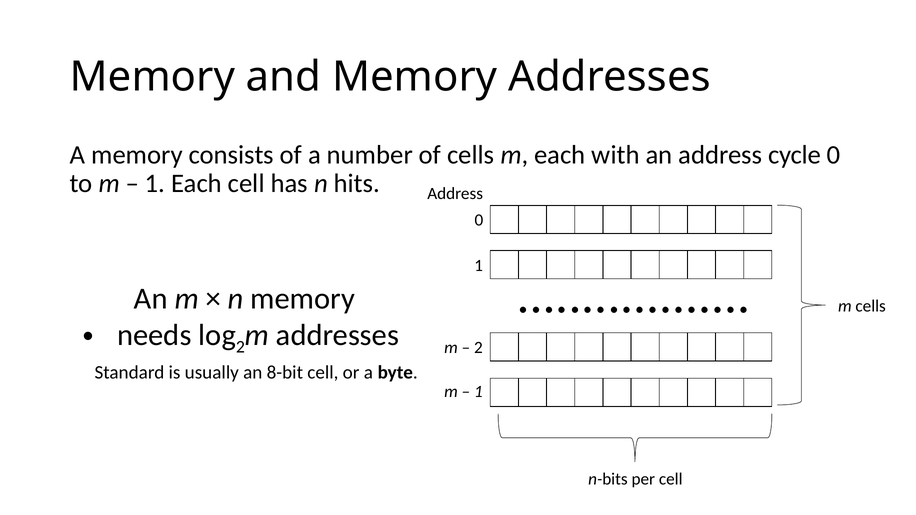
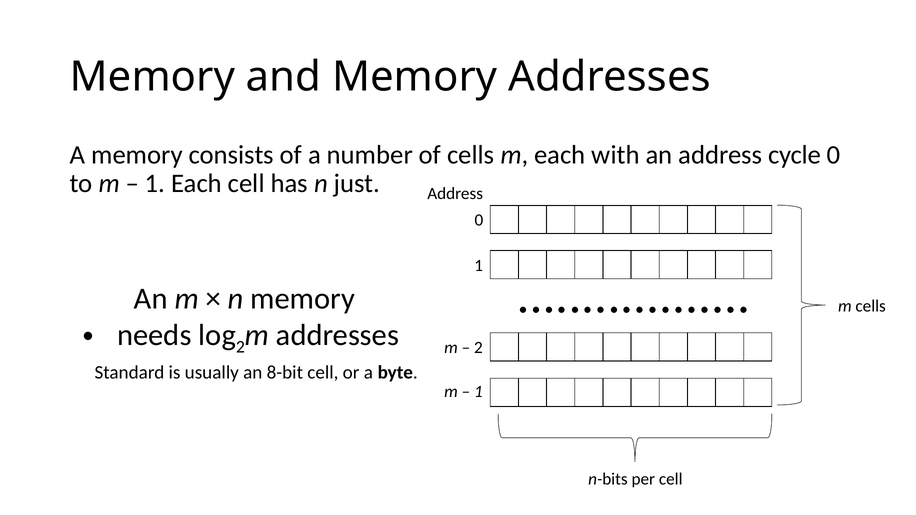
hits: hits -> just (357, 184)
